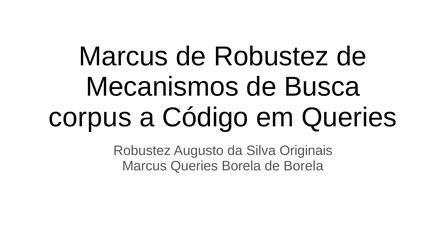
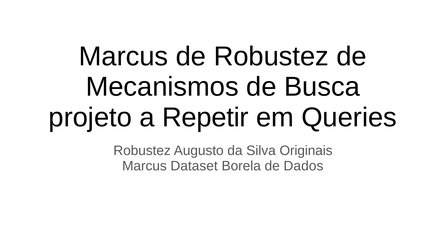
corpus: corpus -> projeto (90, 117)
Código: Código -> Repetir (205, 117)
Marcus Queries: Queries -> Dataset (194, 166)
de Borela: Borela -> Dados (303, 166)
